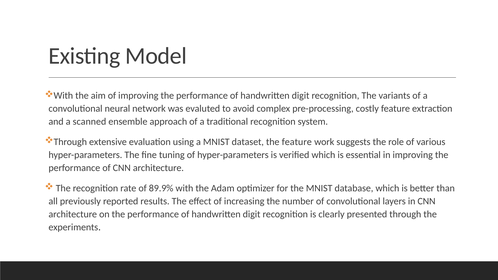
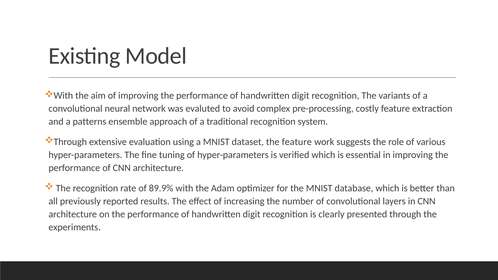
scanned: scanned -> patterns (89, 122)
